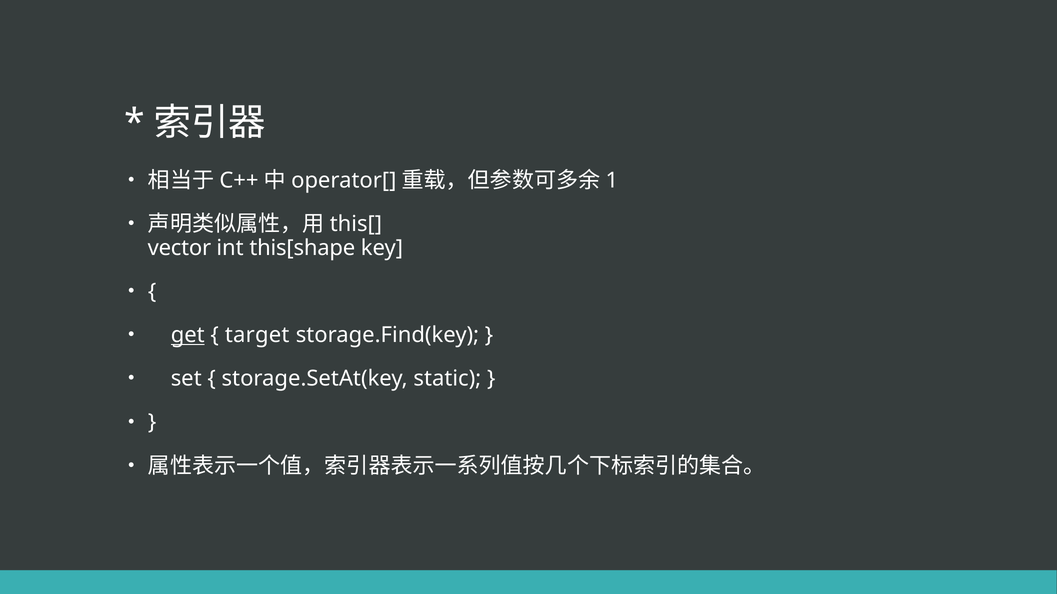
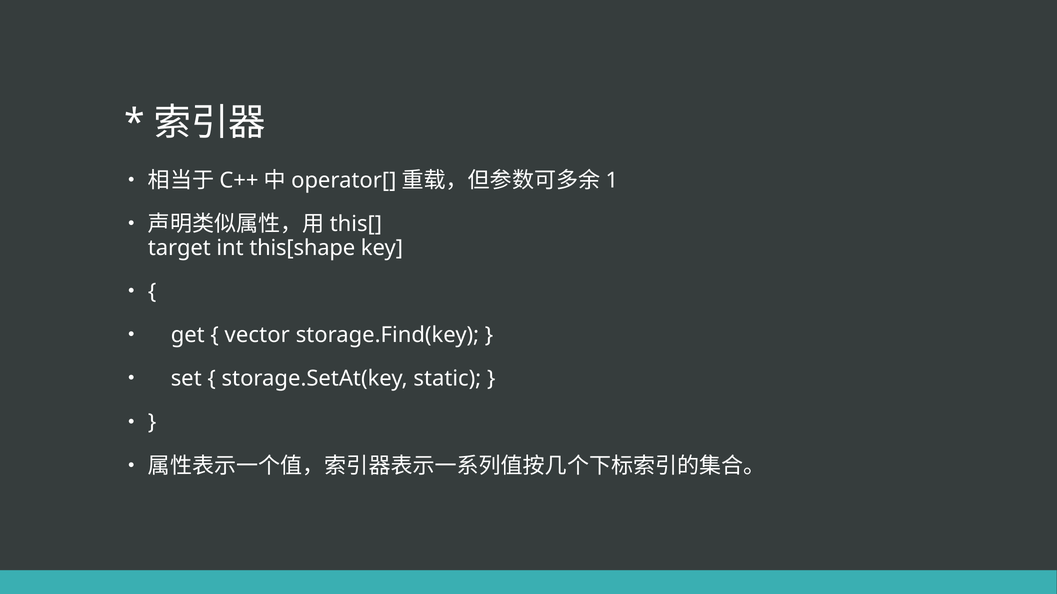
vector: vector -> target (179, 248)
get underline: present -> none (188, 335)
target: target -> vector (257, 335)
